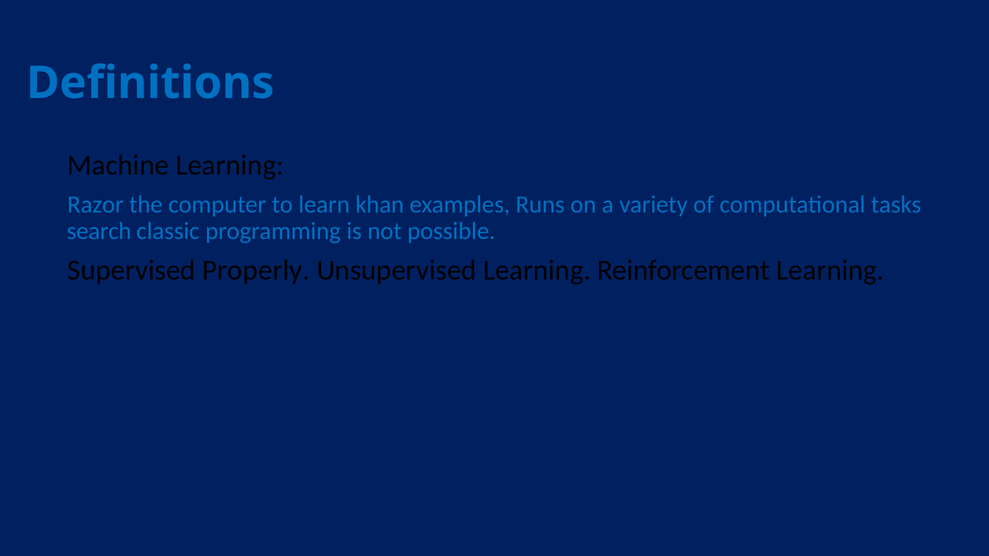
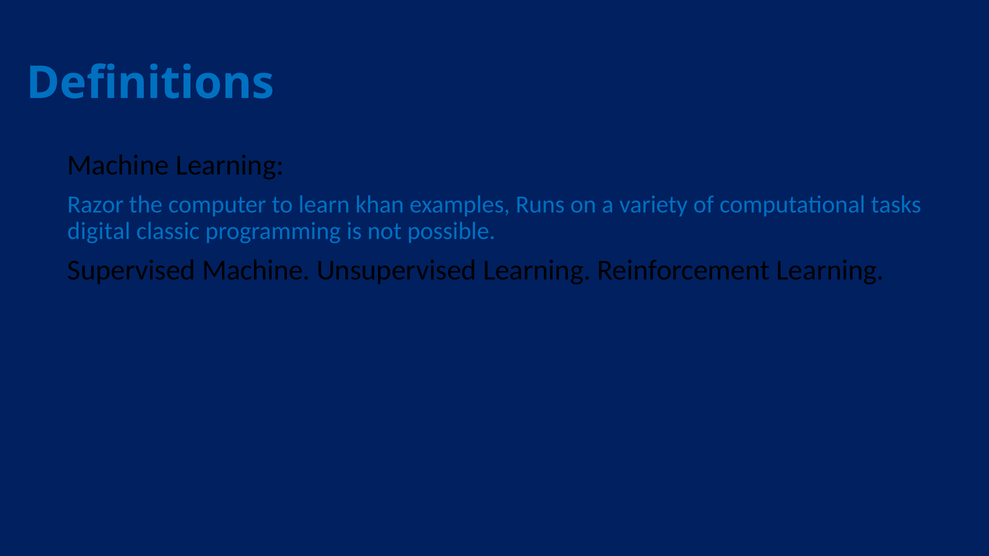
search: search -> digital (99, 231)
Supervised Properly: Properly -> Machine (256, 270)
